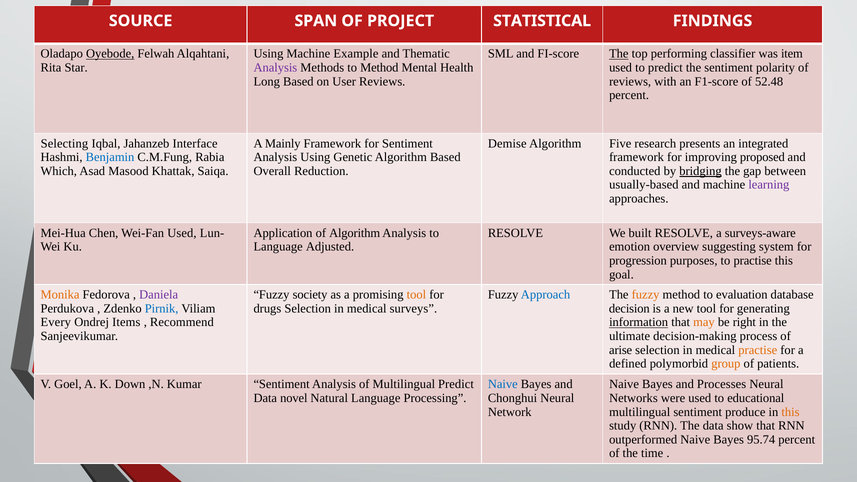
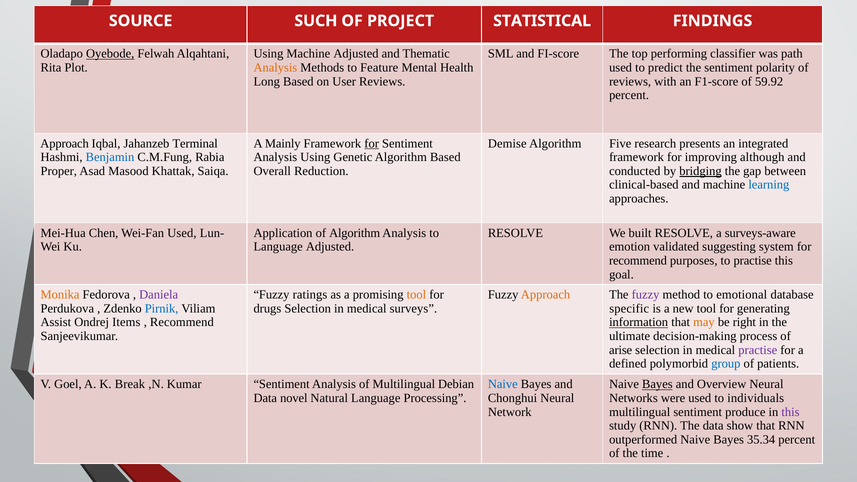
SPAN: SPAN -> SUCH (316, 21)
Machine Example: Example -> Adjusted (356, 54)
The underline: present -> none (619, 54)
item: item -> path (792, 54)
Star: Star -> Plot (76, 68)
Analysis colour: purple -> orange (275, 68)
to Method: Method -> Feature (379, 68)
52.48: 52.48 -> 59.92 (769, 81)
Selecting: Selecting -> Approach (65, 143)
Interface: Interface -> Terminal (195, 143)
for underline: none -> present (372, 143)
proposed: proposed -> although (762, 157)
Which: Which -> Proper (59, 171)
usually-based: usually-based -> clinical-based (644, 185)
learning colour: purple -> blue (769, 185)
overview: overview -> validated (676, 247)
progression: progression -> recommend (638, 261)
society: society -> ratings (310, 295)
Approach colour: blue -> orange (546, 295)
fuzzy colour: orange -> purple (646, 295)
evaluation: evaluation -> emotional (742, 295)
decision: decision -> specific (629, 309)
Every: Every -> Assist (56, 322)
practise colour: orange -> purple (758, 350)
group colour: orange -> blue (726, 364)
Down: Down -> Break (130, 384)
Multilingual Predict: Predict -> Debian (456, 384)
Bayes underline: none -> present (657, 384)
Processes: Processes -> Overview (722, 384)
educational: educational -> individuals (756, 398)
this colour: orange -> purple (790, 412)
95.74: 95.74 -> 35.34 (761, 440)
